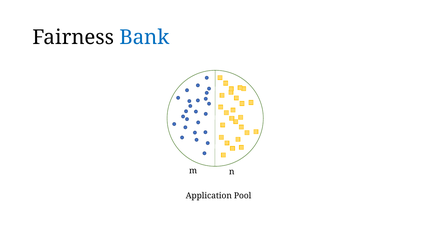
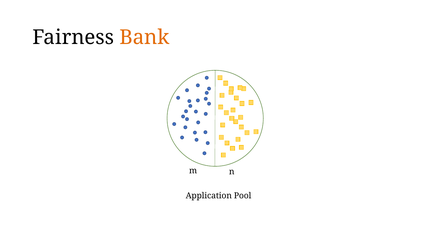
Bank colour: blue -> orange (144, 38)
